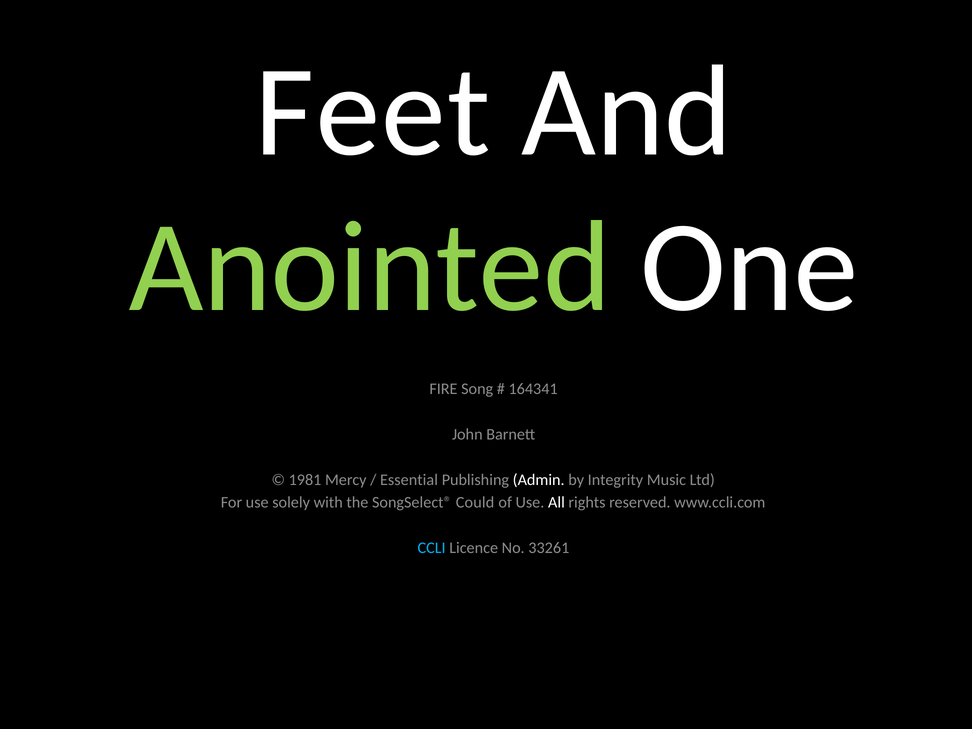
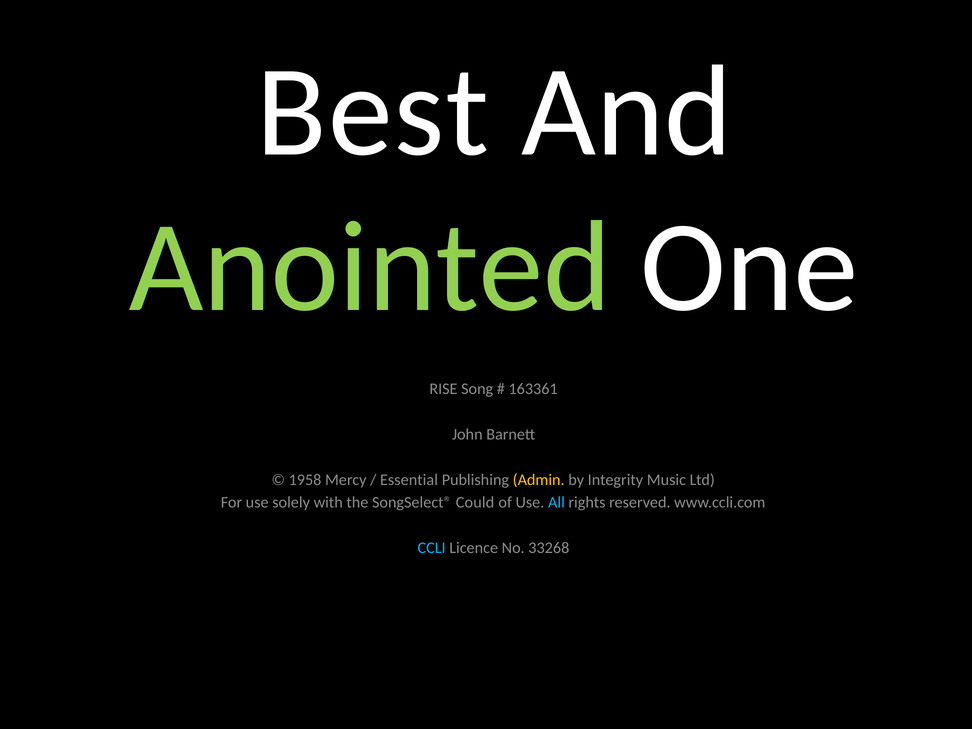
Feet: Feet -> Best (373, 112)
FIRE: FIRE -> RISE (443, 389)
164341: 164341 -> 163361 (533, 389)
1981: 1981 -> 1958 (305, 480)
Admin colour: white -> yellow (539, 480)
All colour: white -> light blue (556, 502)
33261: 33261 -> 33268 (549, 548)
